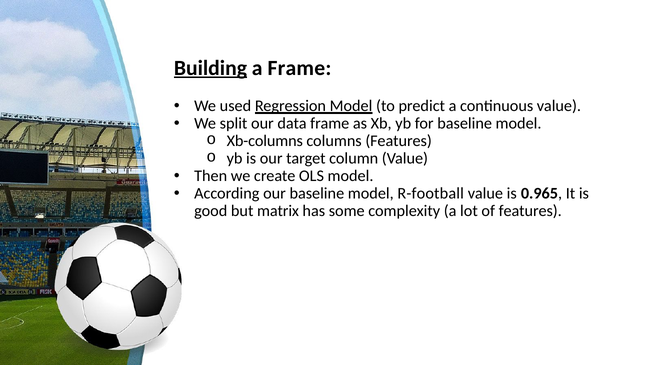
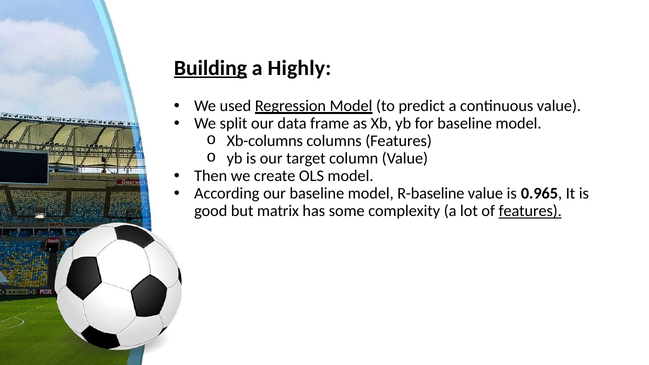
a Frame: Frame -> Highly (299, 68)
R-football: R-football -> R-baseline (431, 194)
features underline: none -> present (530, 211)
